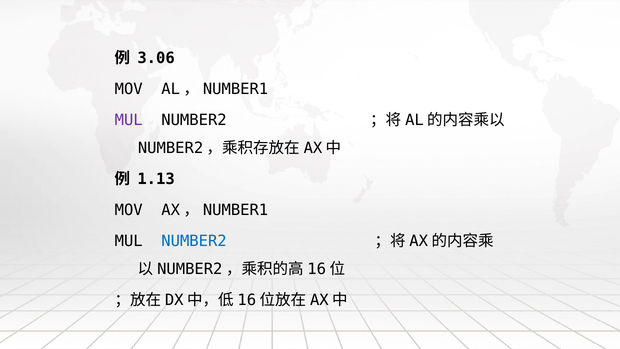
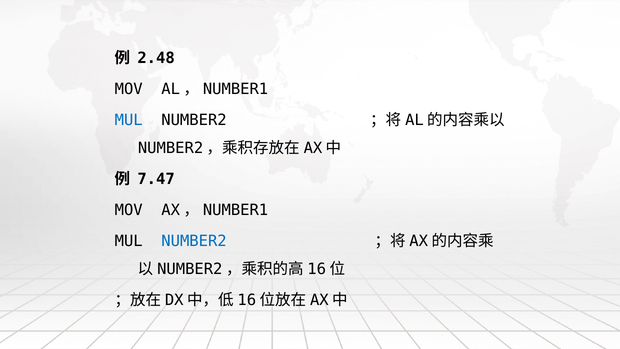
3.06: 3.06 -> 2.48 (156, 58)
MUL colour: purple -> blue (129, 120)
1.13: 1.13 -> 7.47 (156, 179)
